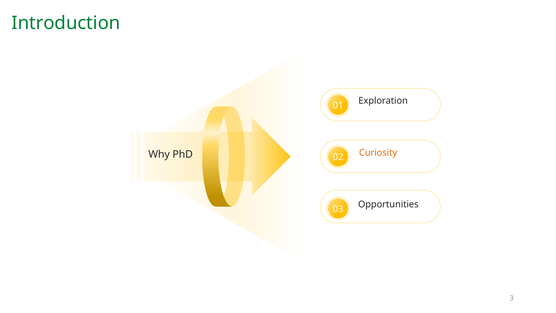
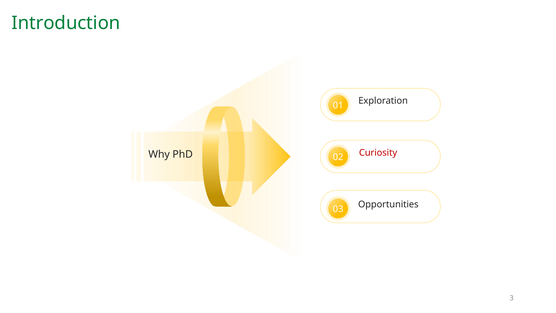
Curiosity colour: orange -> red (378, 153)
